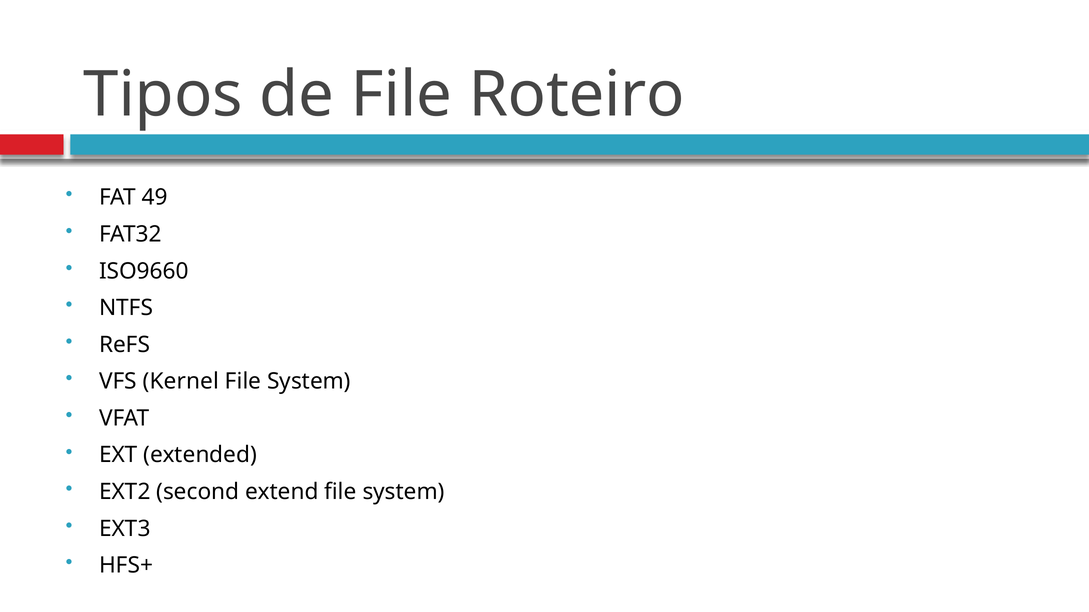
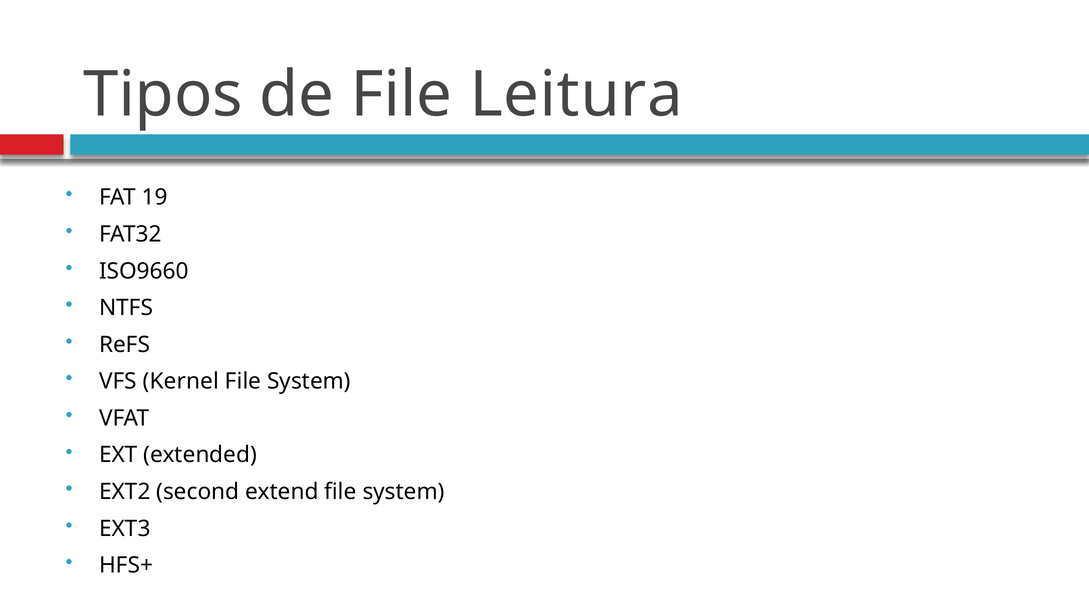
Roteiro: Roteiro -> Leitura (576, 95)
49: 49 -> 19 (155, 198)
